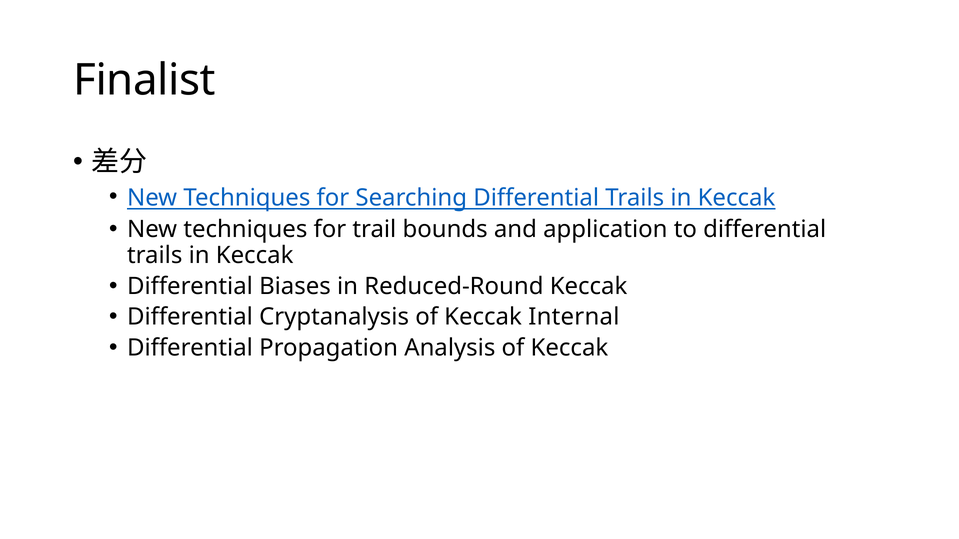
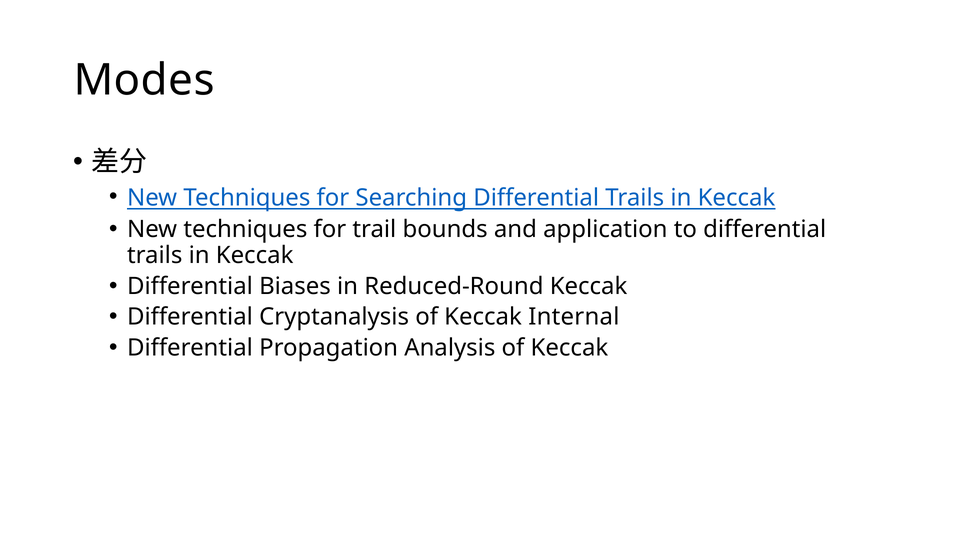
Finalist: Finalist -> Modes (144, 81)
